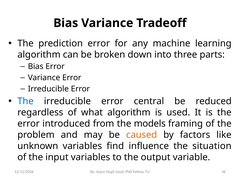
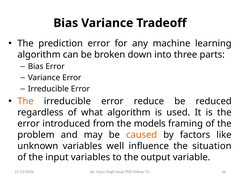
The colour: blue -> orange (26, 101)
central: central -> reduce (149, 101)
find: find -> well (115, 146)
